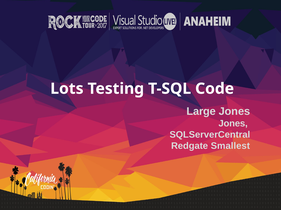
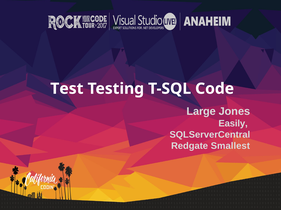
Lots: Lots -> Test (67, 89)
Jones: Jones -> Easily (233, 124)
